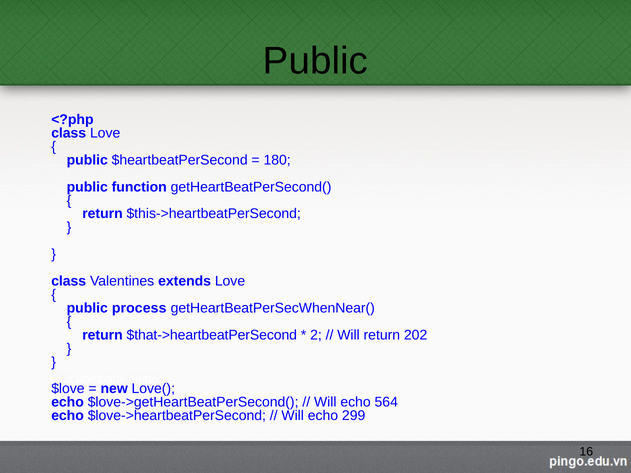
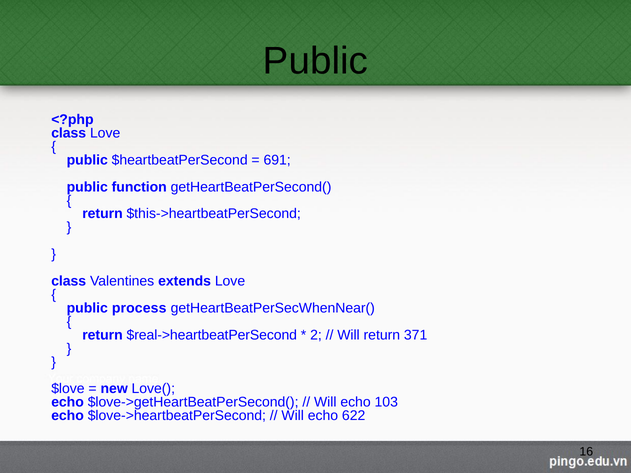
180: 180 -> 691 (277, 160)
$that->heartbeatPerSecond: $that->heartbeatPerSecond -> $real->heartbeatPerSecond (212, 335)
202: 202 -> 371 (416, 335)
564: 564 -> 103 (386, 402)
299: 299 -> 622 (354, 416)
